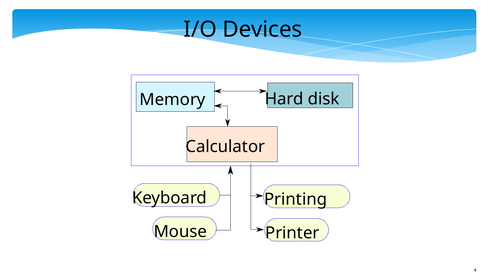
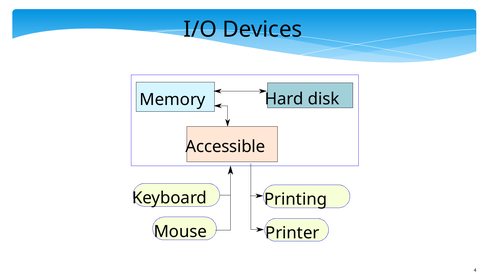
Calculator: Calculator -> Accessible (225, 147)
